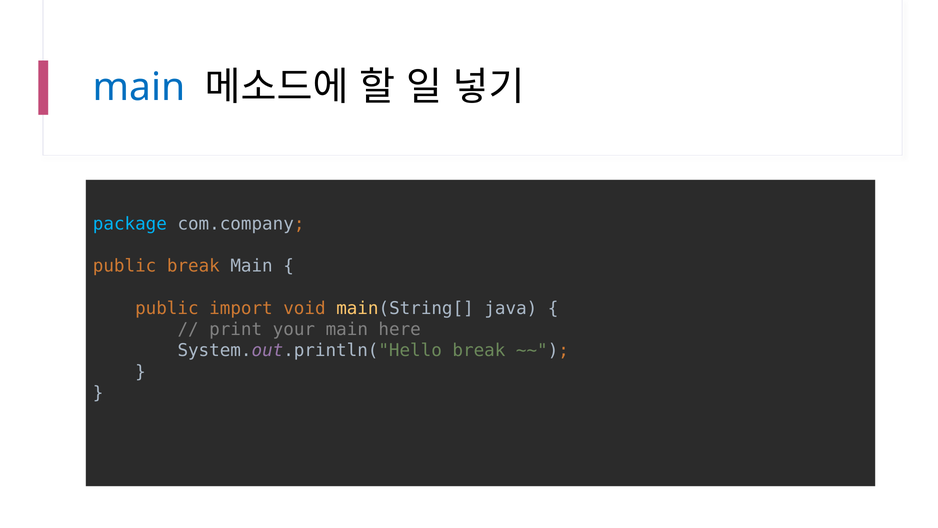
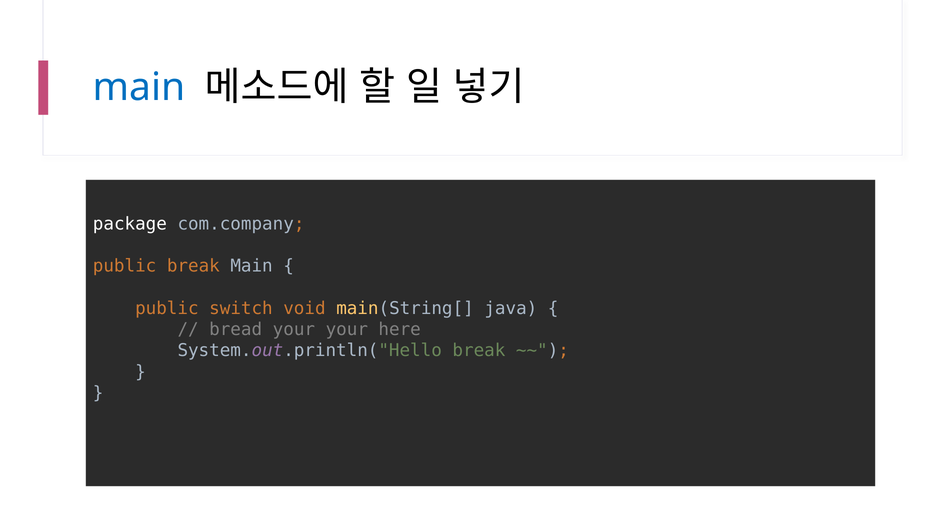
package colour: light blue -> white (130, 224)
import: import -> switch (241, 308)
print: print -> bread (236, 329)
your main: main -> your (347, 329)
